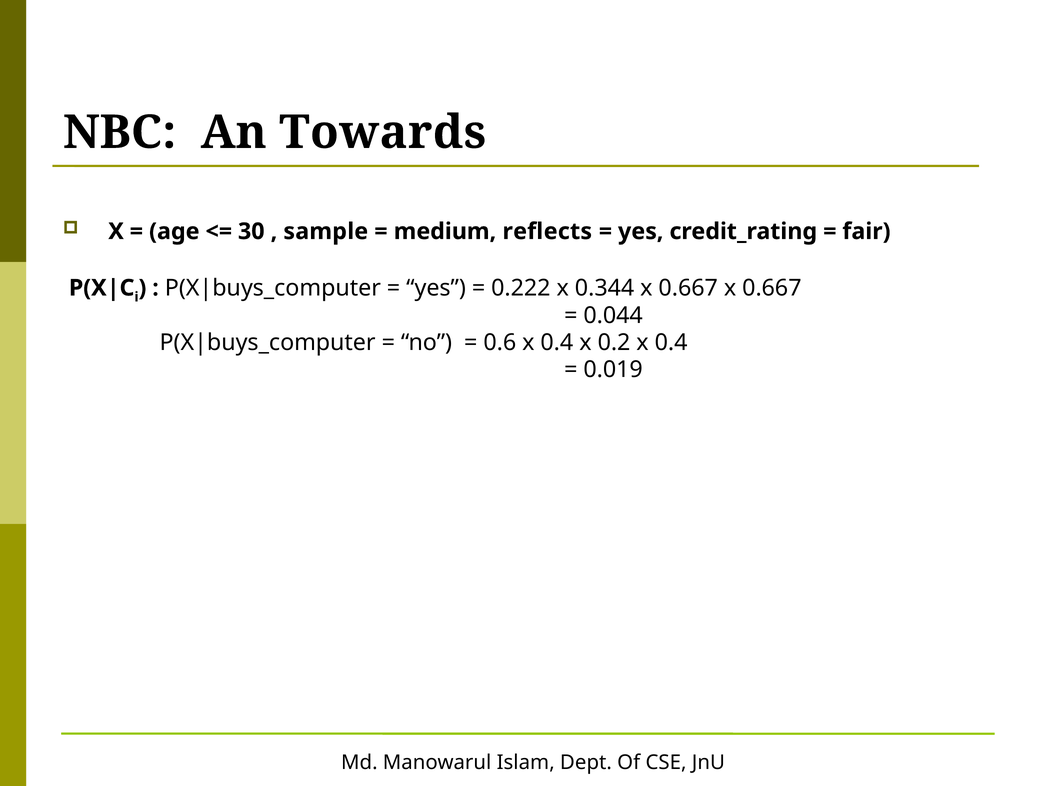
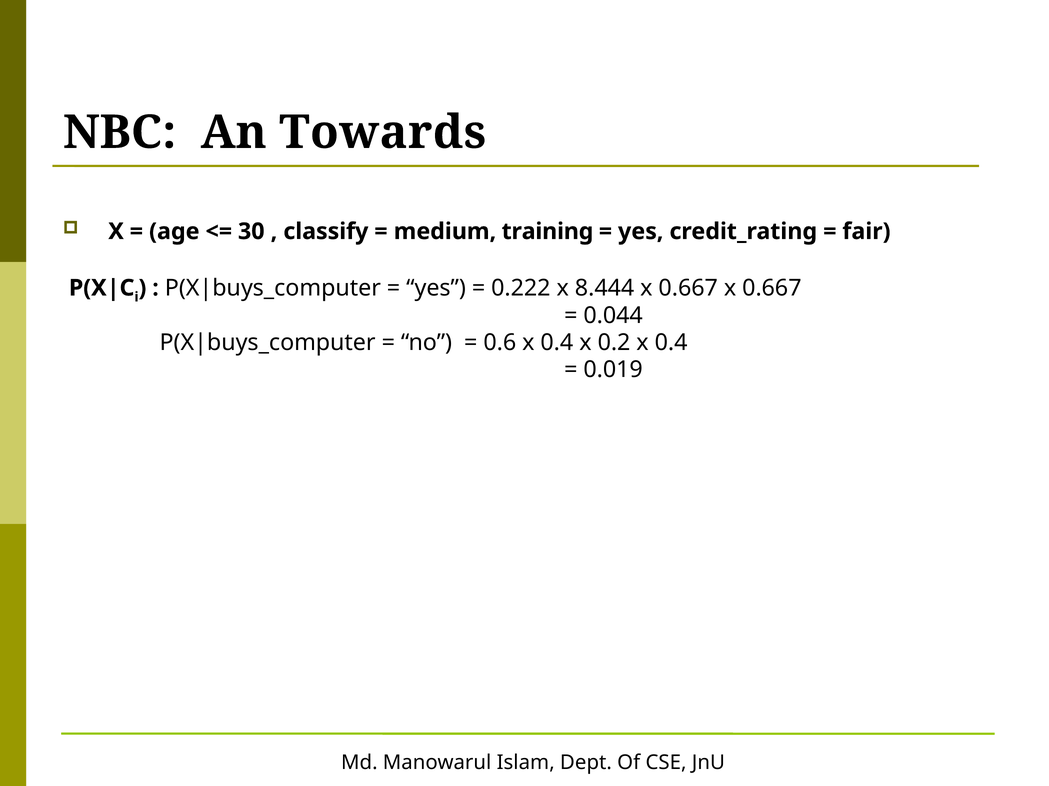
sample: sample -> classify (326, 232)
reflects: reflects -> training (548, 232)
0.344: 0.344 -> 8.444 (605, 288)
